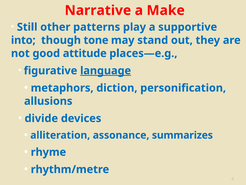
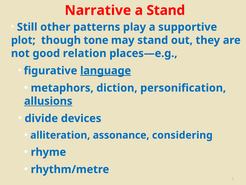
a Make: Make -> Stand (166, 10)
into: into -> plot (23, 40)
attitude: attitude -> relation (85, 53)
allusions underline: none -> present (48, 101)
summarizes: summarizes -> considering (182, 135)
